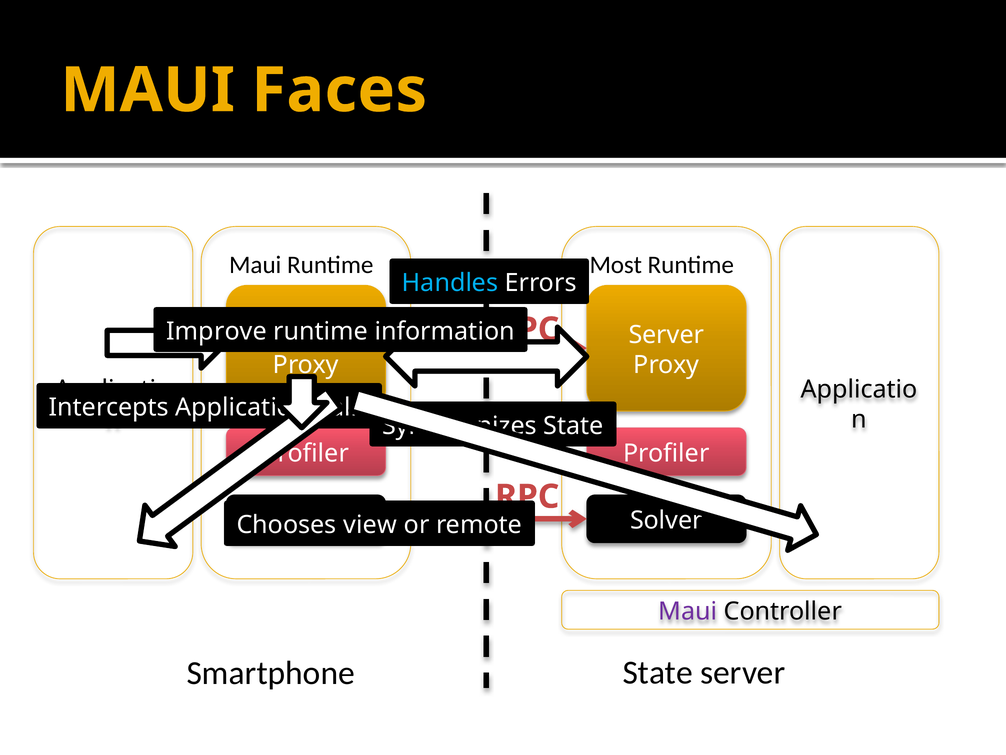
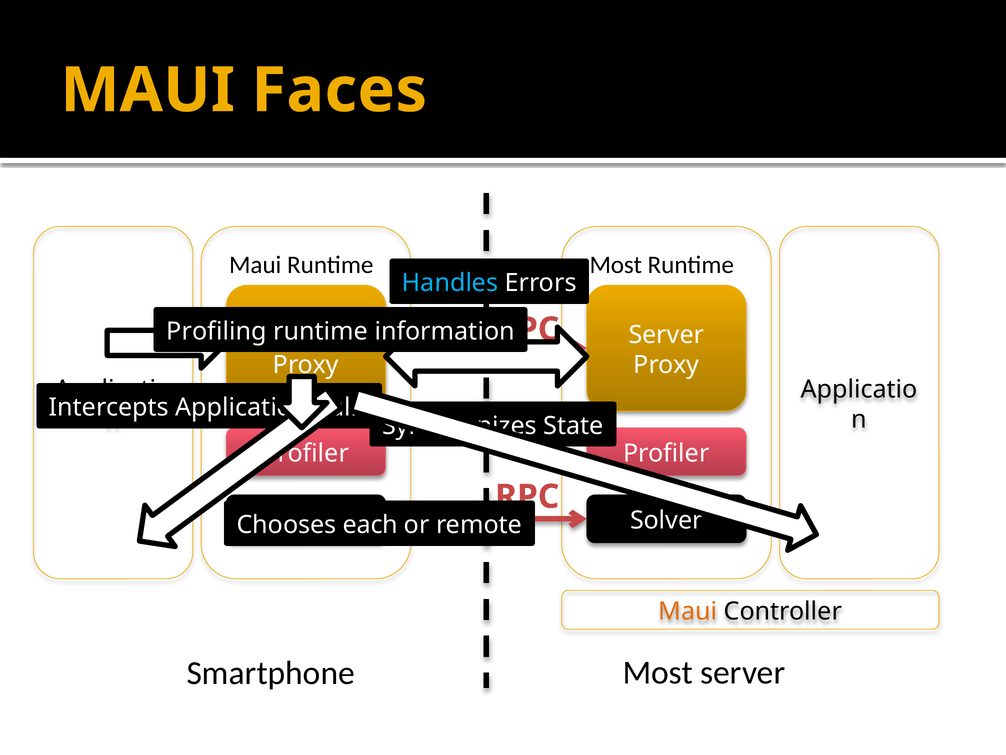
Improve: Improve -> Profiling (217, 331)
view: view -> each (370, 525)
Maui colour: purple -> orange (688, 611)
State: State -> Most (658, 672)
